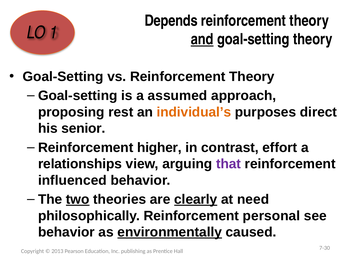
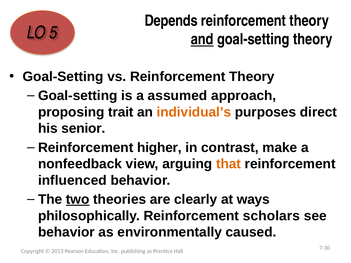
1: 1 -> 5 (53, 33)
rest: rest -> trait (121, 112)
effort: effort -> make (280, 148)
relationships: relationships -> nonfeedback (80, 164)
that colour: purple -> orange (228, 164)
clearly underline: present -> none (196, 200)
need: need -> ways (253, 200)
personal: personal -> scholars (271, 216)
environmentally underline: present -> none (170, 232)
